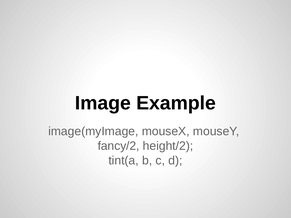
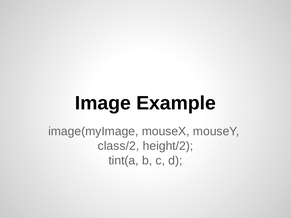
fancy/2: fancy/2 -> class/2 (118, 146)
